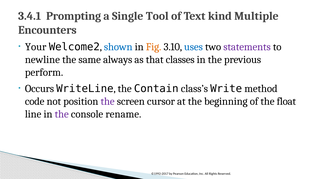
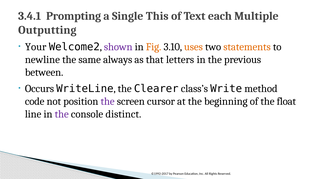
Tool: Tool -> This (157, 16)
kind: kind -> each (220, 16)
Encounters: Encounters -> Outputting (47, 30)
shown colour: blue -> purple (118, 47)
uses colour: blue -> orange (193, 47)
statements colour: purple -> orange (247, 47)
classes: classes -> letters (180, 59)
perform: perform -> between (44, 72)
Contain: Contain -> Clearer (156, 88)
rename: rename -> distinct (123, 114)
